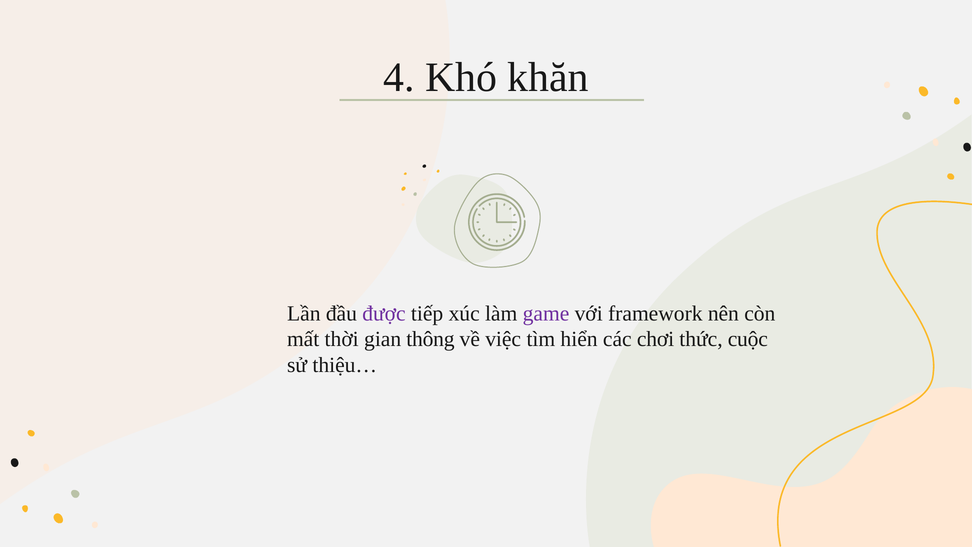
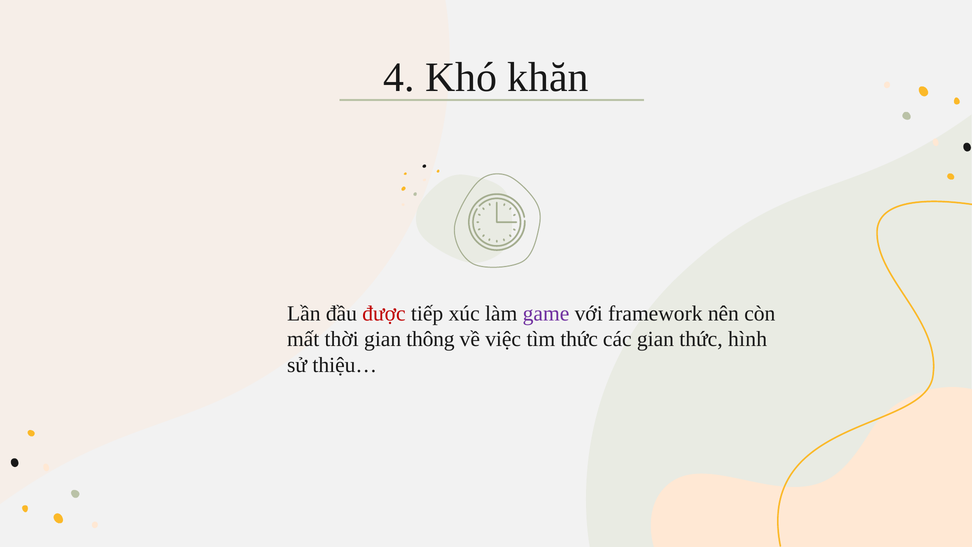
được colour: purple -> red (384, 313)
tìm hiển: hiển -> thức (579, 339)
các chơi: chơi -> gian (655, 339)
cuộc: cuộc -> hình (748, 339)
